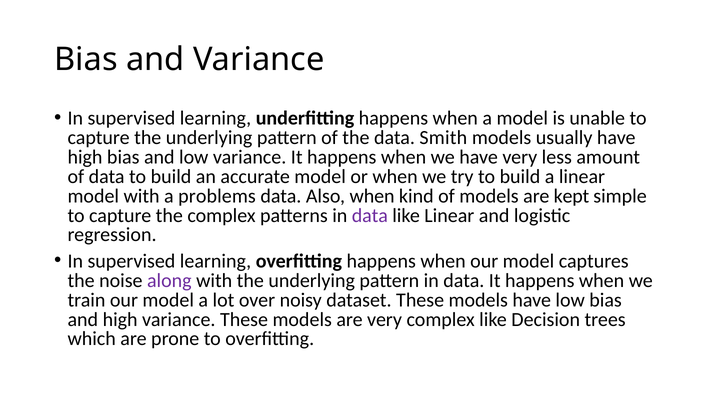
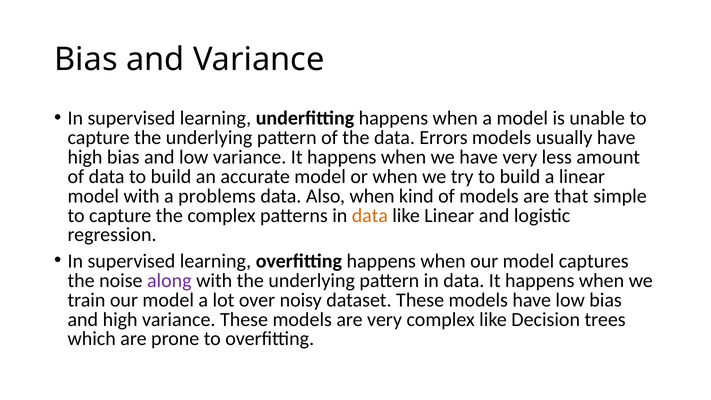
Smith: Smith -> Errors (444, 138)
kept: kept -> that (571, 196)
data colour: purple -> orange (370, 215)
